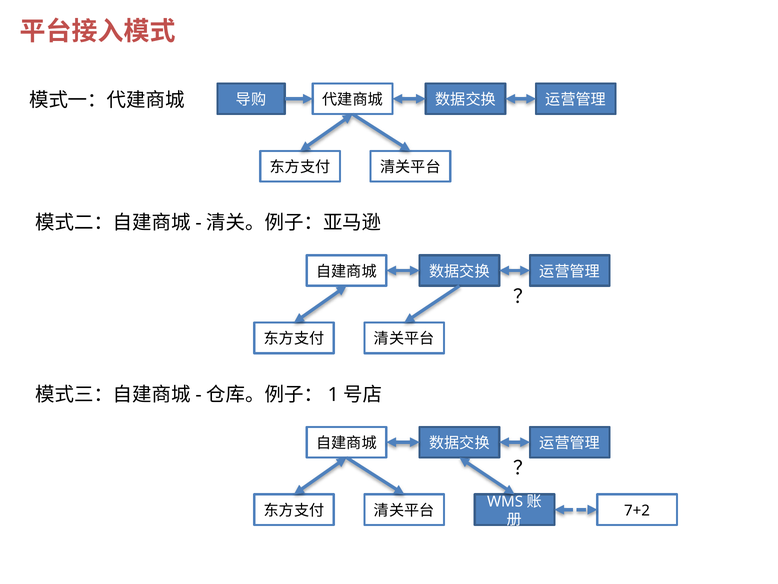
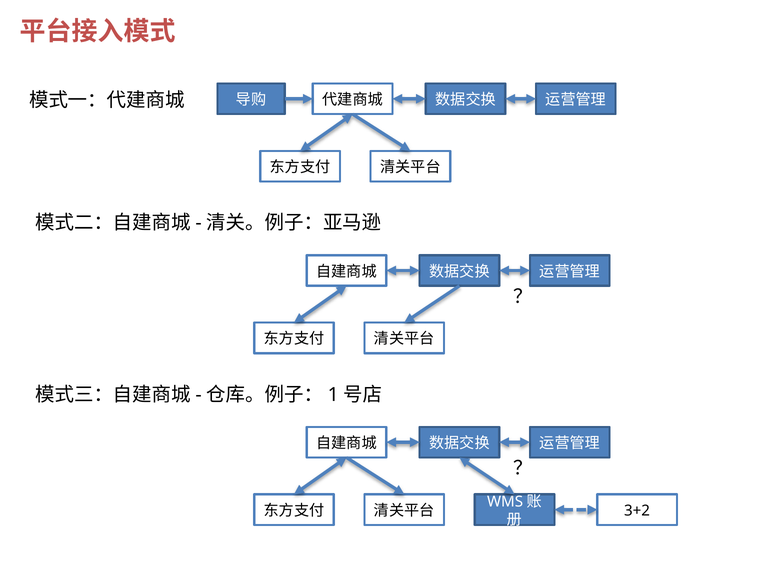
7+2: 7+2 -> 3+2 (637, 510)
